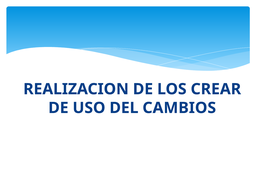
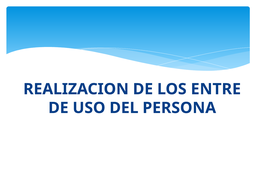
CREAR: CREAR -> ENTRE (216, 89)
CAMBIOS: CAMBIOS -> PERSONA (179, 108)
